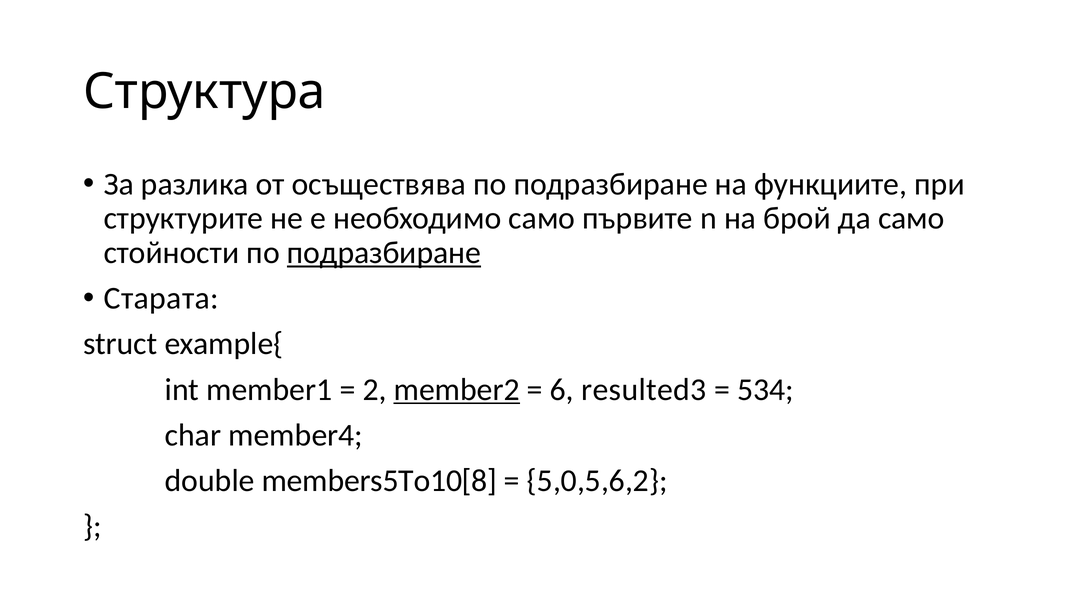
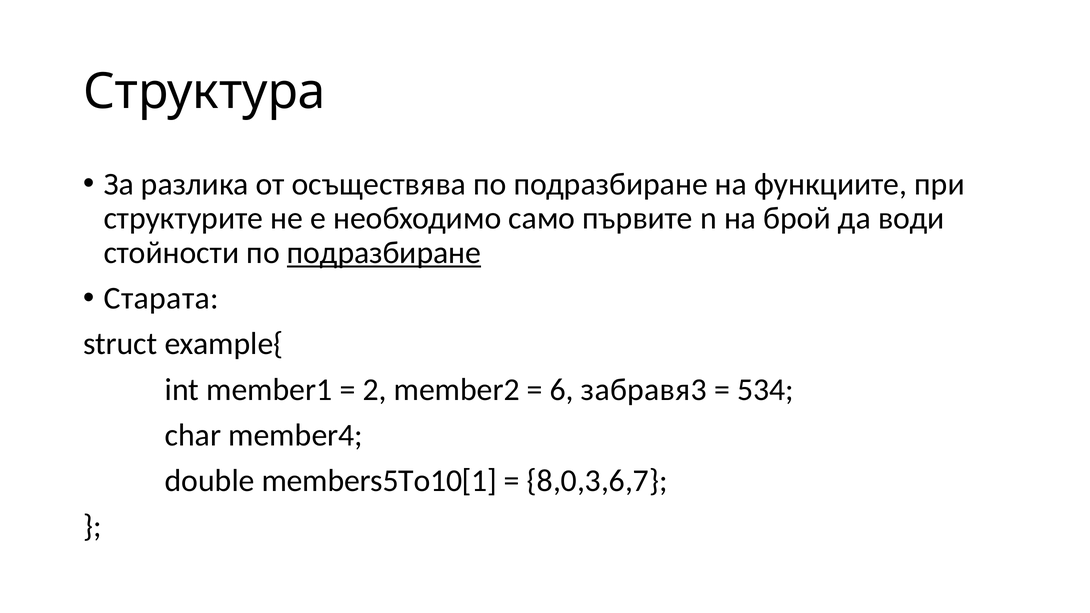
да само: само -> води (911, 219)
member2 underline: present -> none (457, 390)
resulted3: resulted3 -> забравя3 (644, 390)
members5To10[8: members5To10[8 -> members5To10[1 (379, 481)
5,0,5,6,2: 5,0,5,6,2 -> 8,0,3,6,7 (597, 481)
